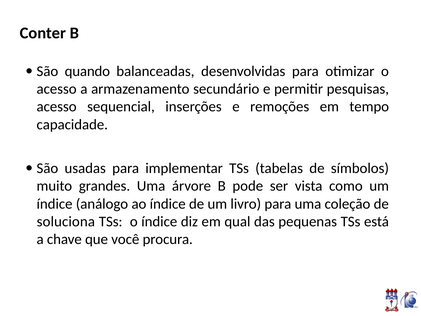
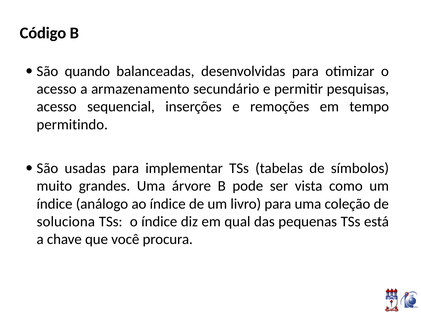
Conter: Conter -> Código (43, 33)
capacidade: capacidade -> permitindo (72, 124)
